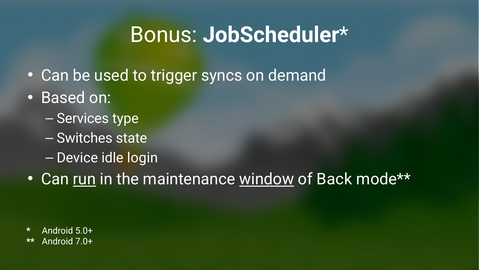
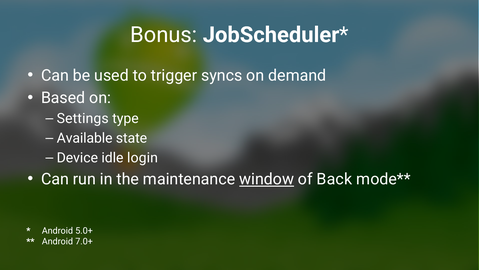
Services: Services -> Settings (83, 118)
Switches: Switches -> Available (85, 138)
run underline: present -> none (84, 179)
